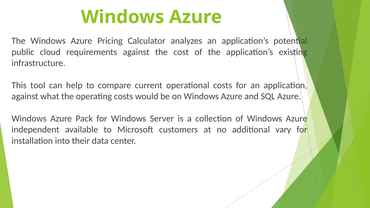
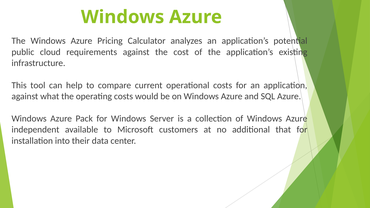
vary: vary -> that (283, 130)
